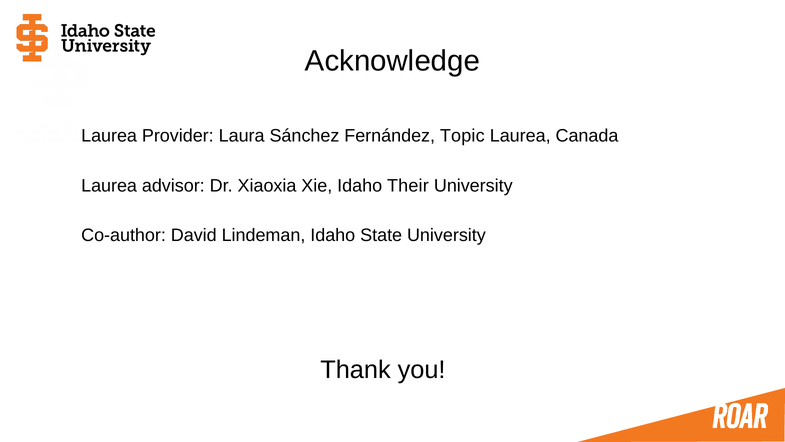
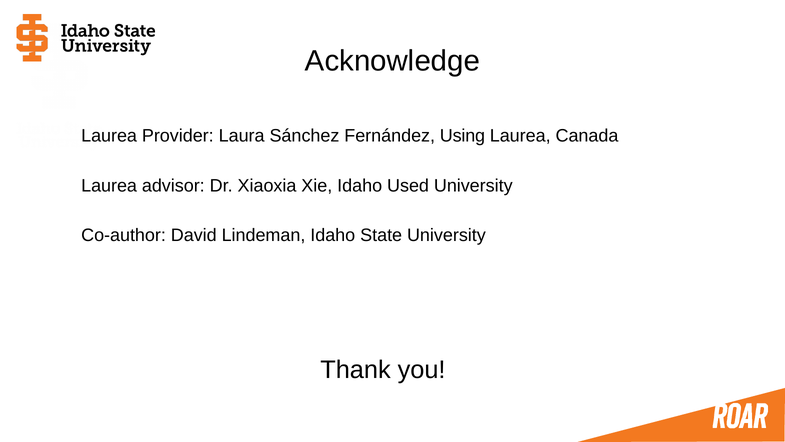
Topic: Topic -> Using (462, 136)
Their: Their -> Used (408, 185)
